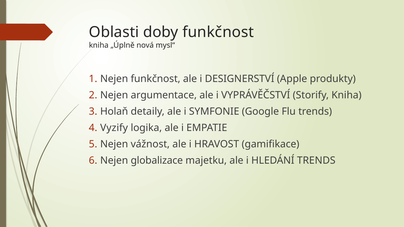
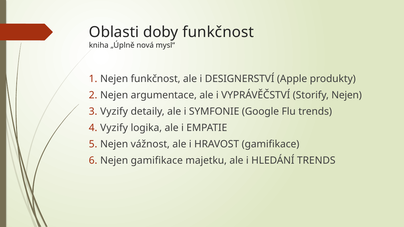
Storify Kniha: Kniha -> Nejen (347, 95)
Holaň: Holaň -> Vyzify (114, 112)
Nejen globalizace: globalizace -> gamifikace (157, 161)
